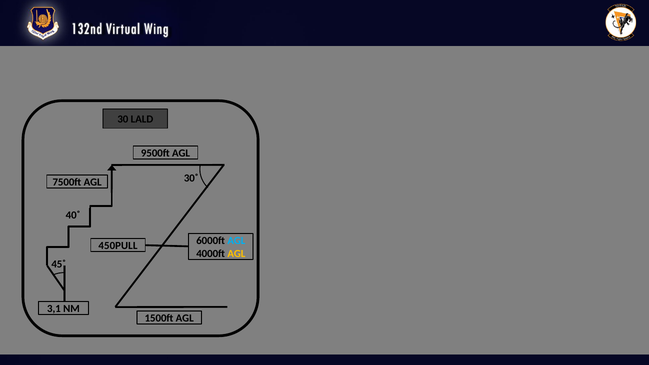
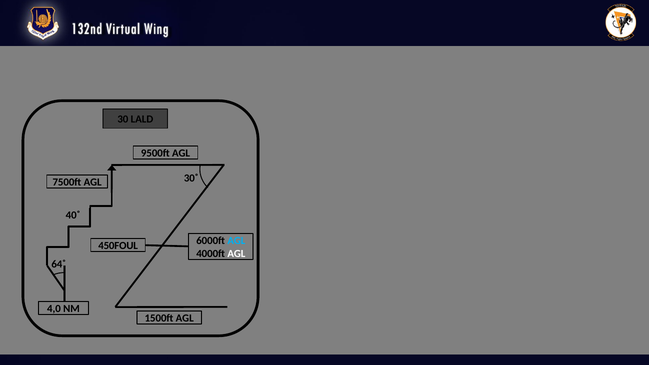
450PULL: 450PULL -> 450FOUL (118, 246)
AGL colour: yellow -> white (236, 254)
45˚: 45˚ -> 64˚ (59, 264)
3,1: 3,1 -> 4,0 (54, 309)
